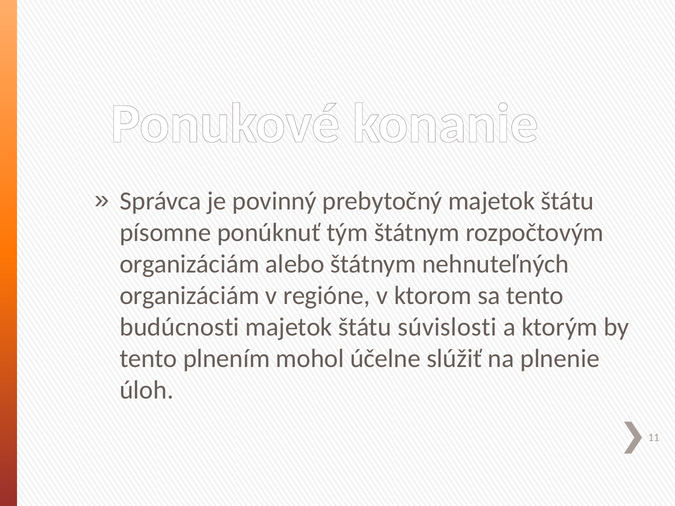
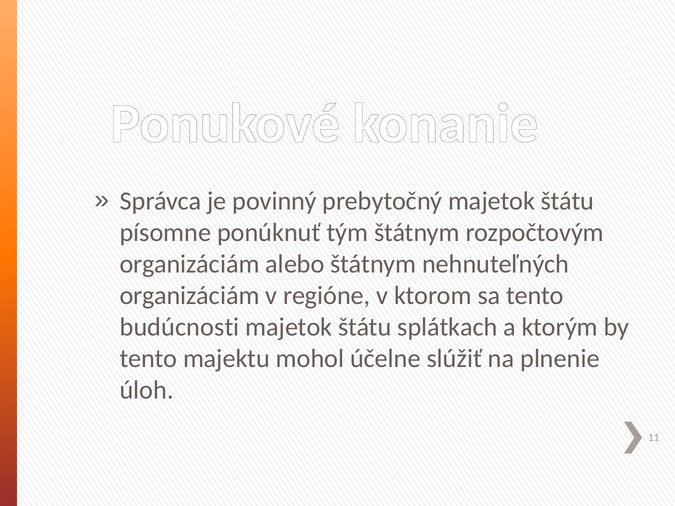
súvislosti: súvislosti -> splátkach (447, 327)
plnením: plnením -> majektu (227, 359)
